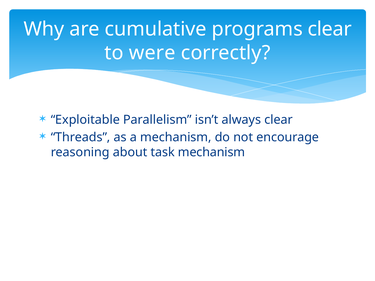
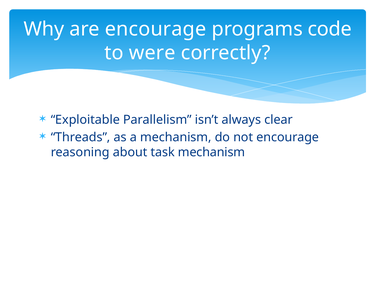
are cumulative: cumulative -> encourage (156, 29)
programs clear: clear -> code (330, 29)
